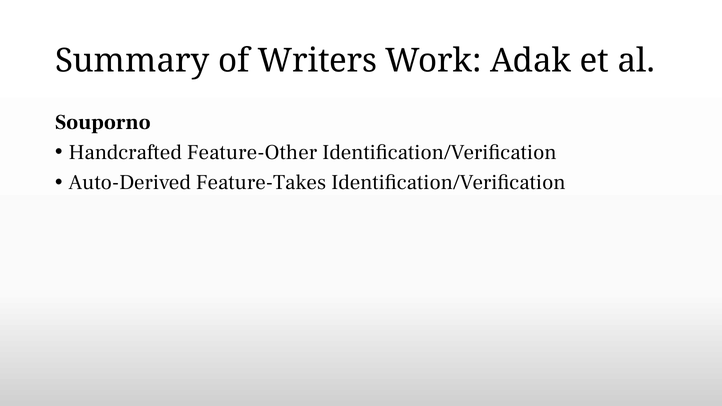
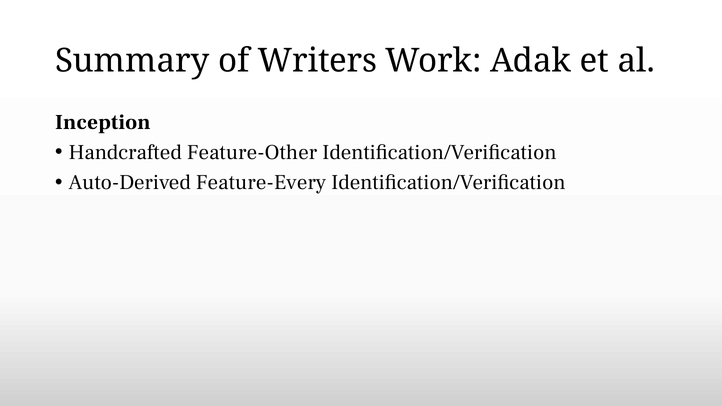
Souporno: Souporno -> Inception (103, 122)
Feature-Takes: Feature-Takes -> Feature-Every (261, 182)
